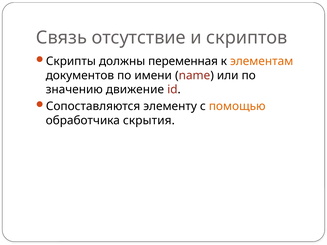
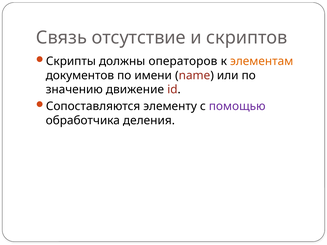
переменная: переменная -> операторов (183, 61)
помощью colour: orange -> purple (237, 106)
скрытия: скрытия -> деления (149, 121)
